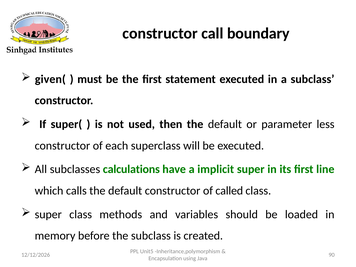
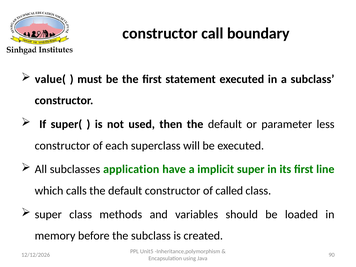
given(: given( -> value( (50, 79)
calculations: calculations -> application (131, 169)
